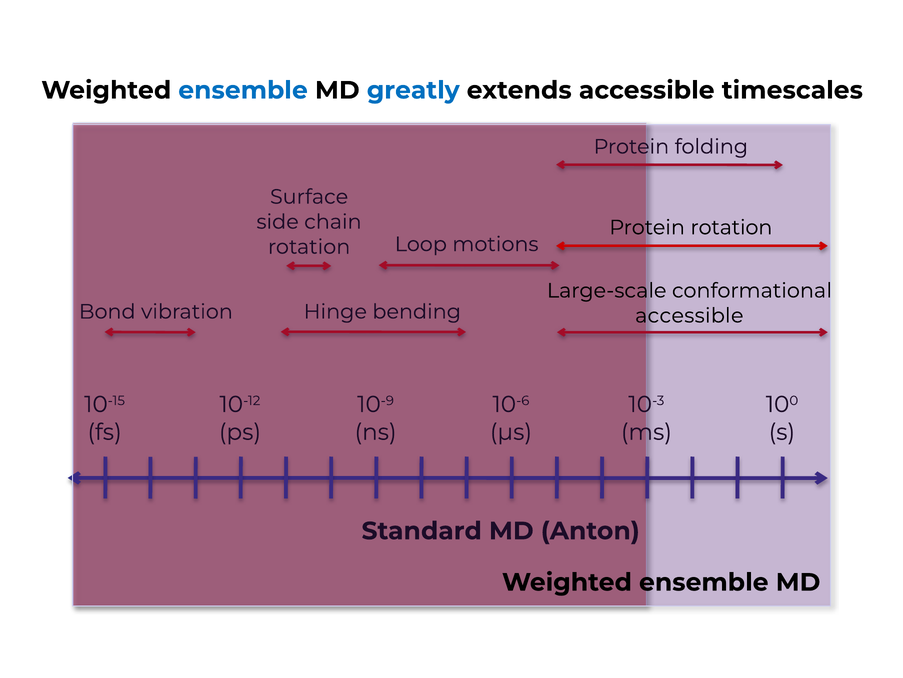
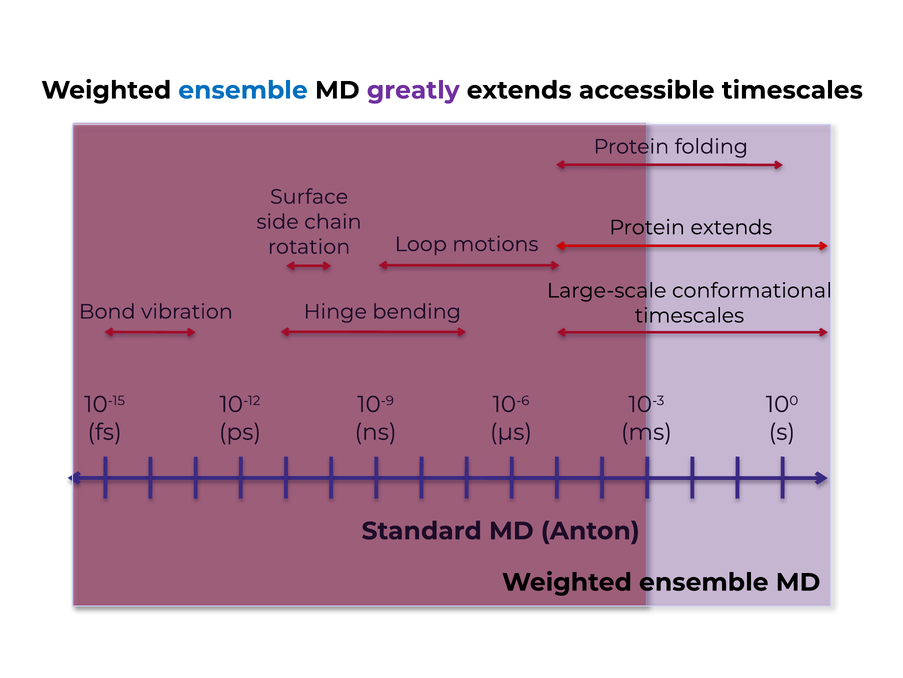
greatly colour: blue -> purple (413, 90)
Protein rotation: rotation -> extends (731, 227)
accessible: accessible -> timescales (689, 315)
